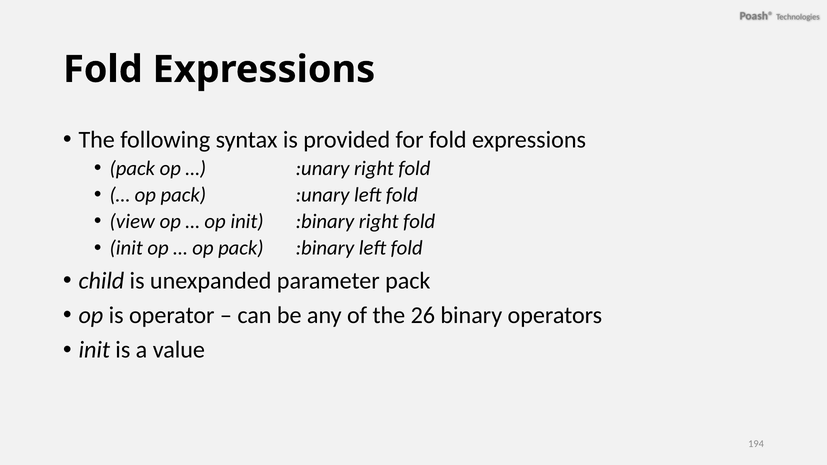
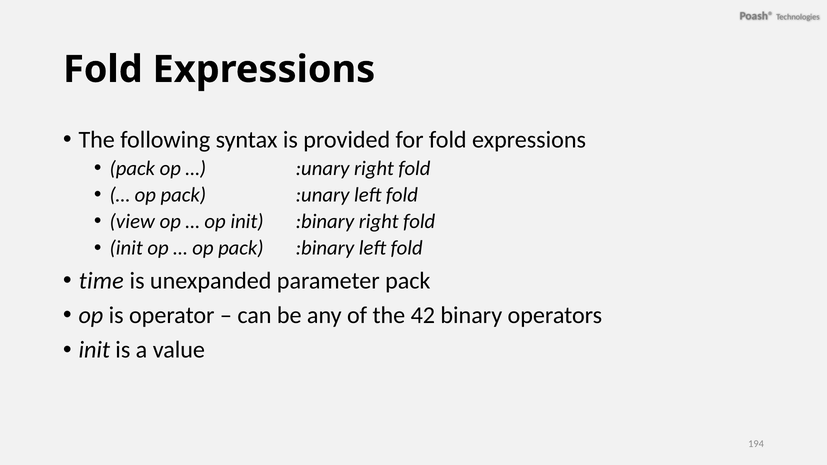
child: child -> time (101, 281)
26: 26 -> 42 (423, 315)
